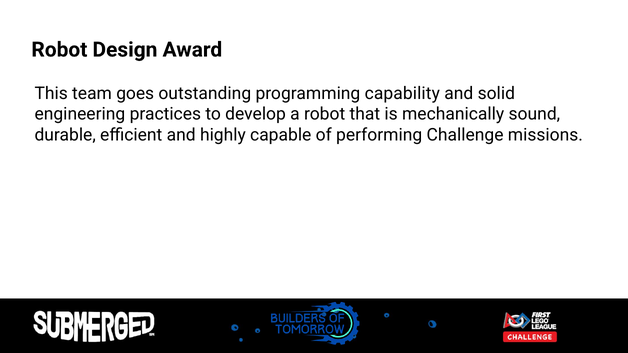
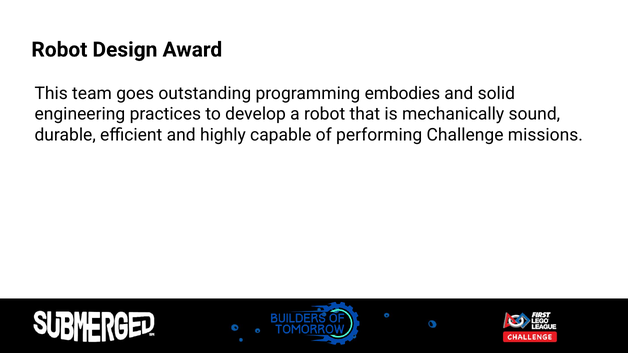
capability: capability -> embodies (402, 93)
